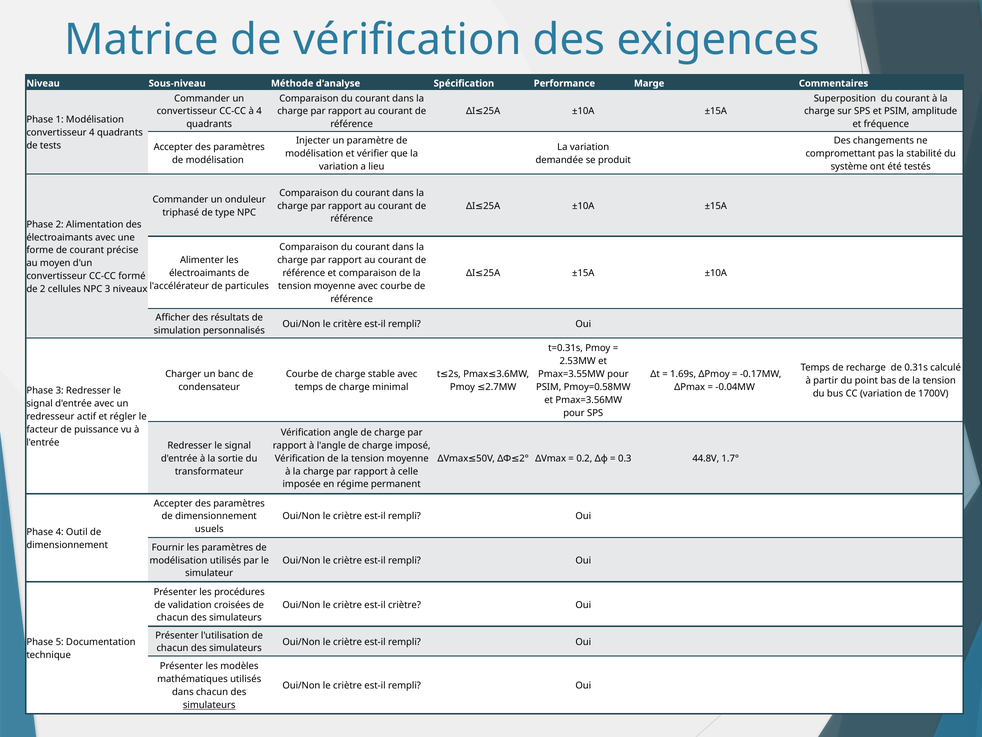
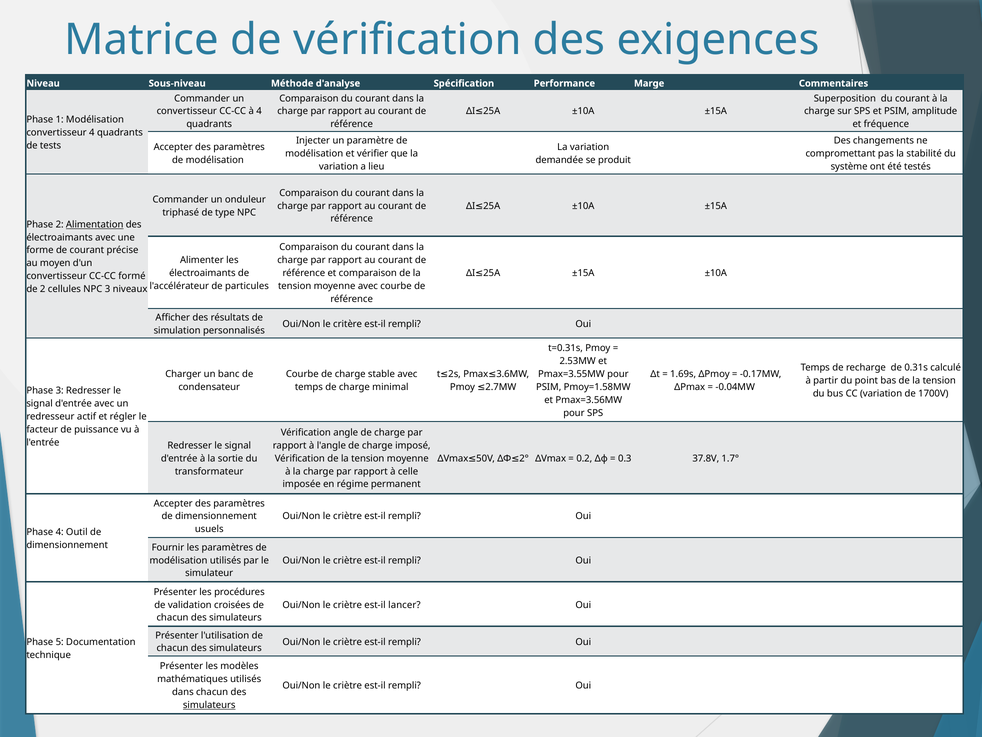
Alimentation underline: none -> present (95, 224)
Pmoy=0.58MW: Pmoy=0.58MW -> Pmoy=1.58MW (597, 387)
44.8V: 44.8V -> 37.8V (706, 458)
est-il criètre: criètre -> lancer (404, 604)
